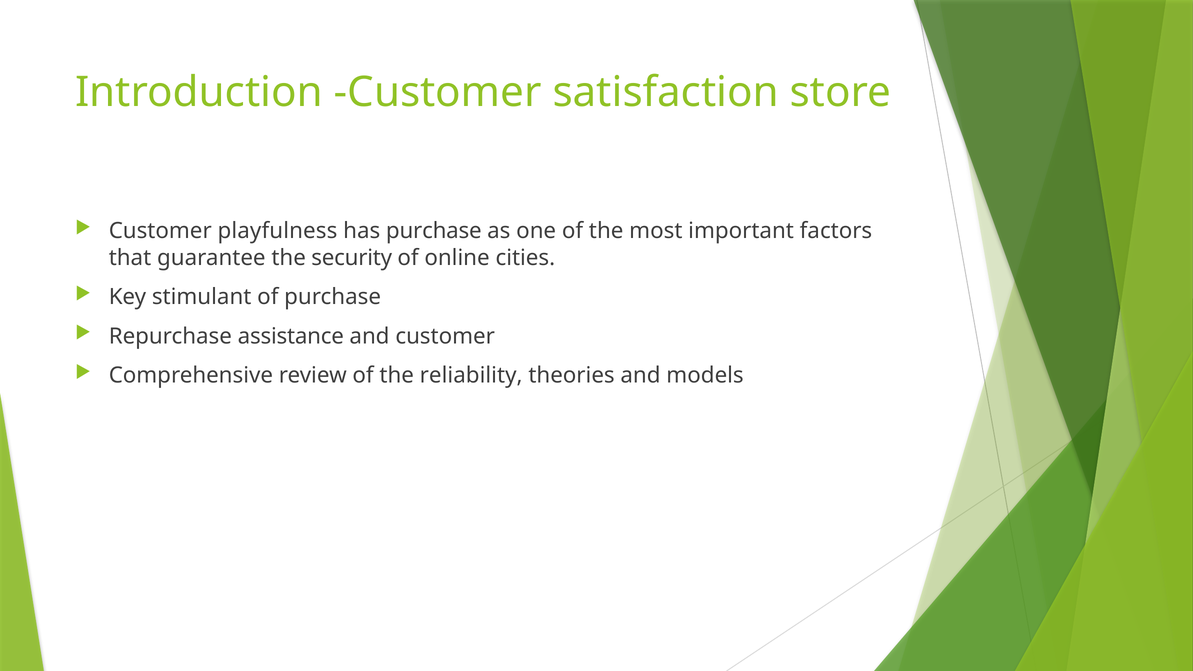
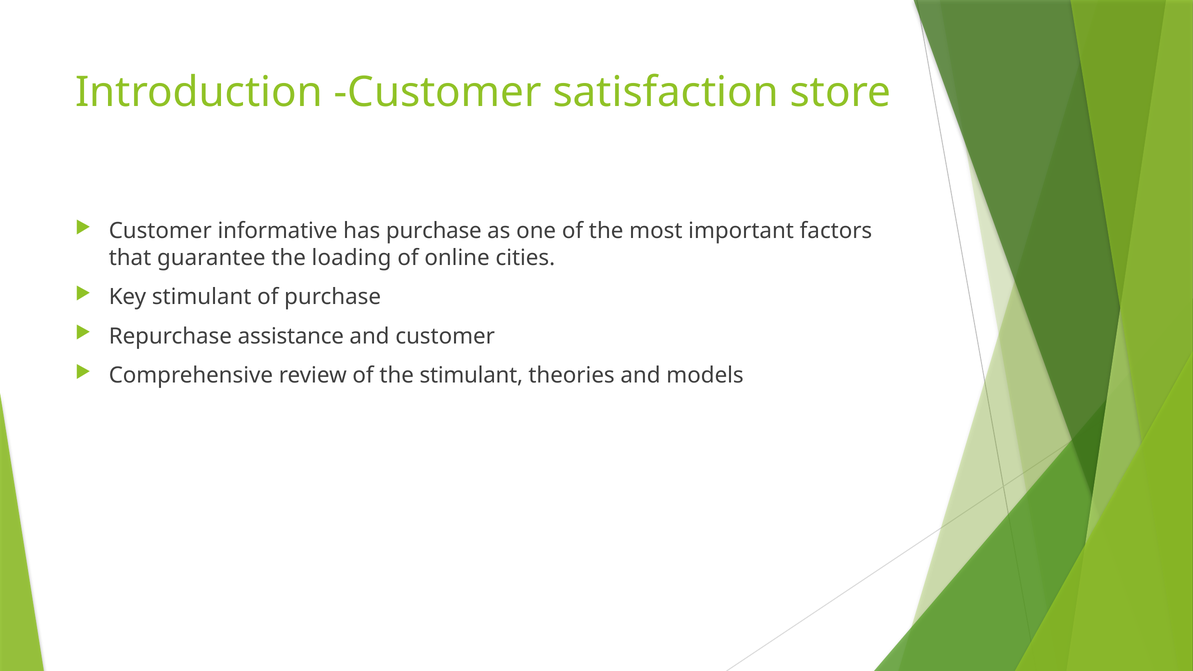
playfulness: playfulness -> informative (278, 231)
security: security -> loading (352, 258)
the reliability: reliability -> stimulant (471, 376)
